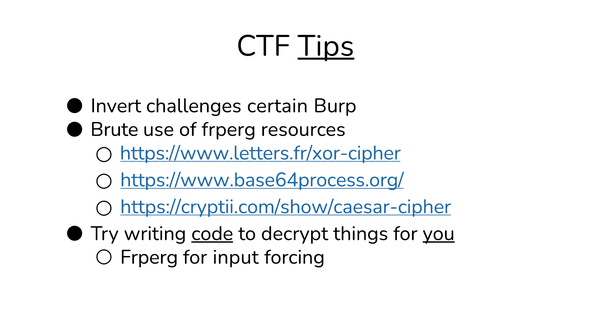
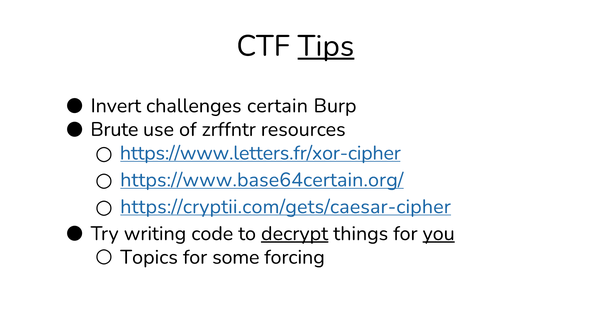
of frperg: frperg -> zrffntr (229, 130)
https://www.base64process.org/: https://www.base64process.org/ -> https://www.base64certain.org/ (262, 180)
https://cryptii.com/show/caesar-cipher: https://cryptii.com/show/caesar-cipher -> https://cryptii.com/gets/caesar-cipher (286, 207)
code underline: present -> none (212, 234)
decrypt underline: none -> present (295, 234)
Frperg: Frperg -> Topics (149, 258)
input: input -> some (236, 258)
